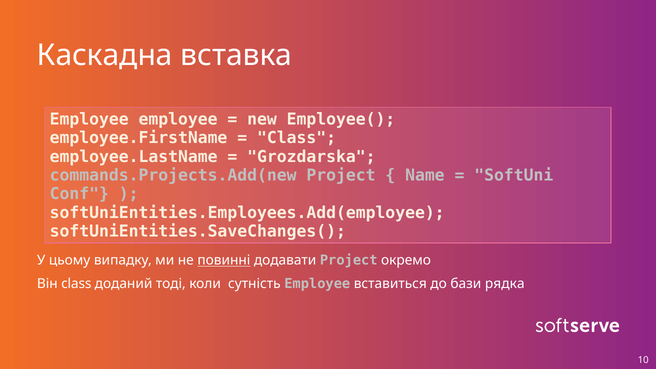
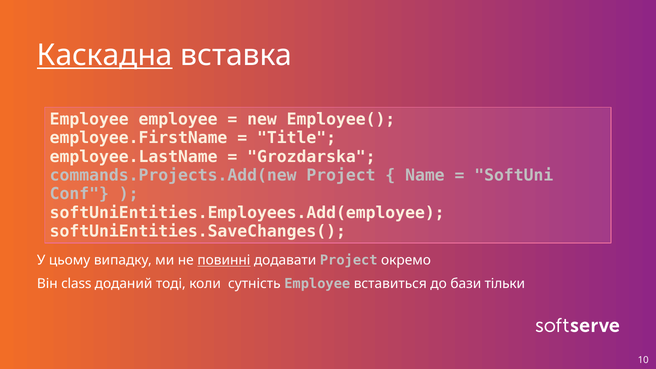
Каскадна underline: none -> present (105, 55)
Class: Class -> Title (297, 138)
рядка: рядка -> тільки (505, 284)
